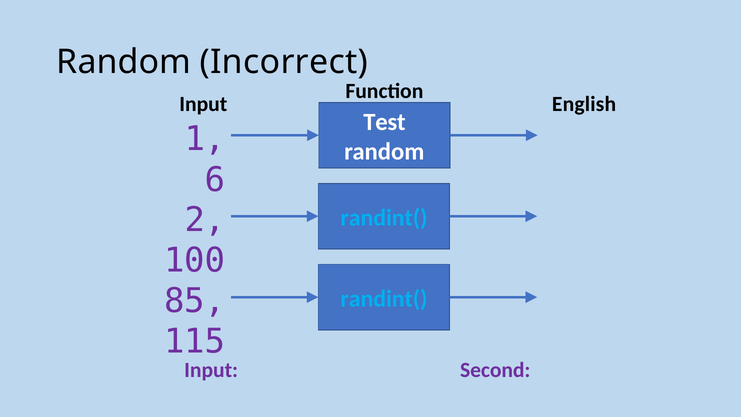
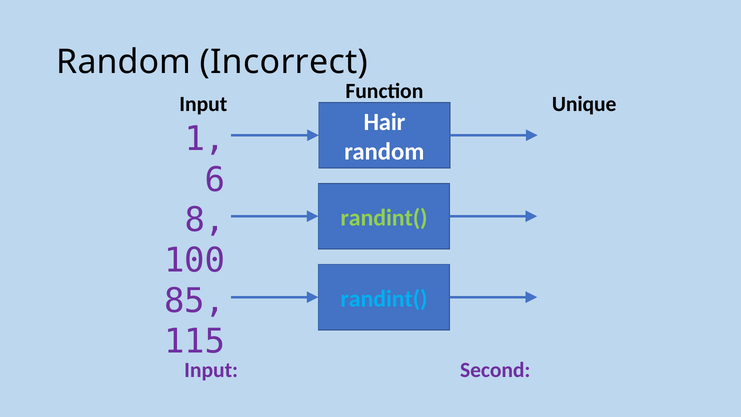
English: English -> Unique (584, 104)
Test: Test -> Hair (384, 122)
2: 2 -> 8 (205, 220)
randint( colour: light blue -> light green (384, 218)
